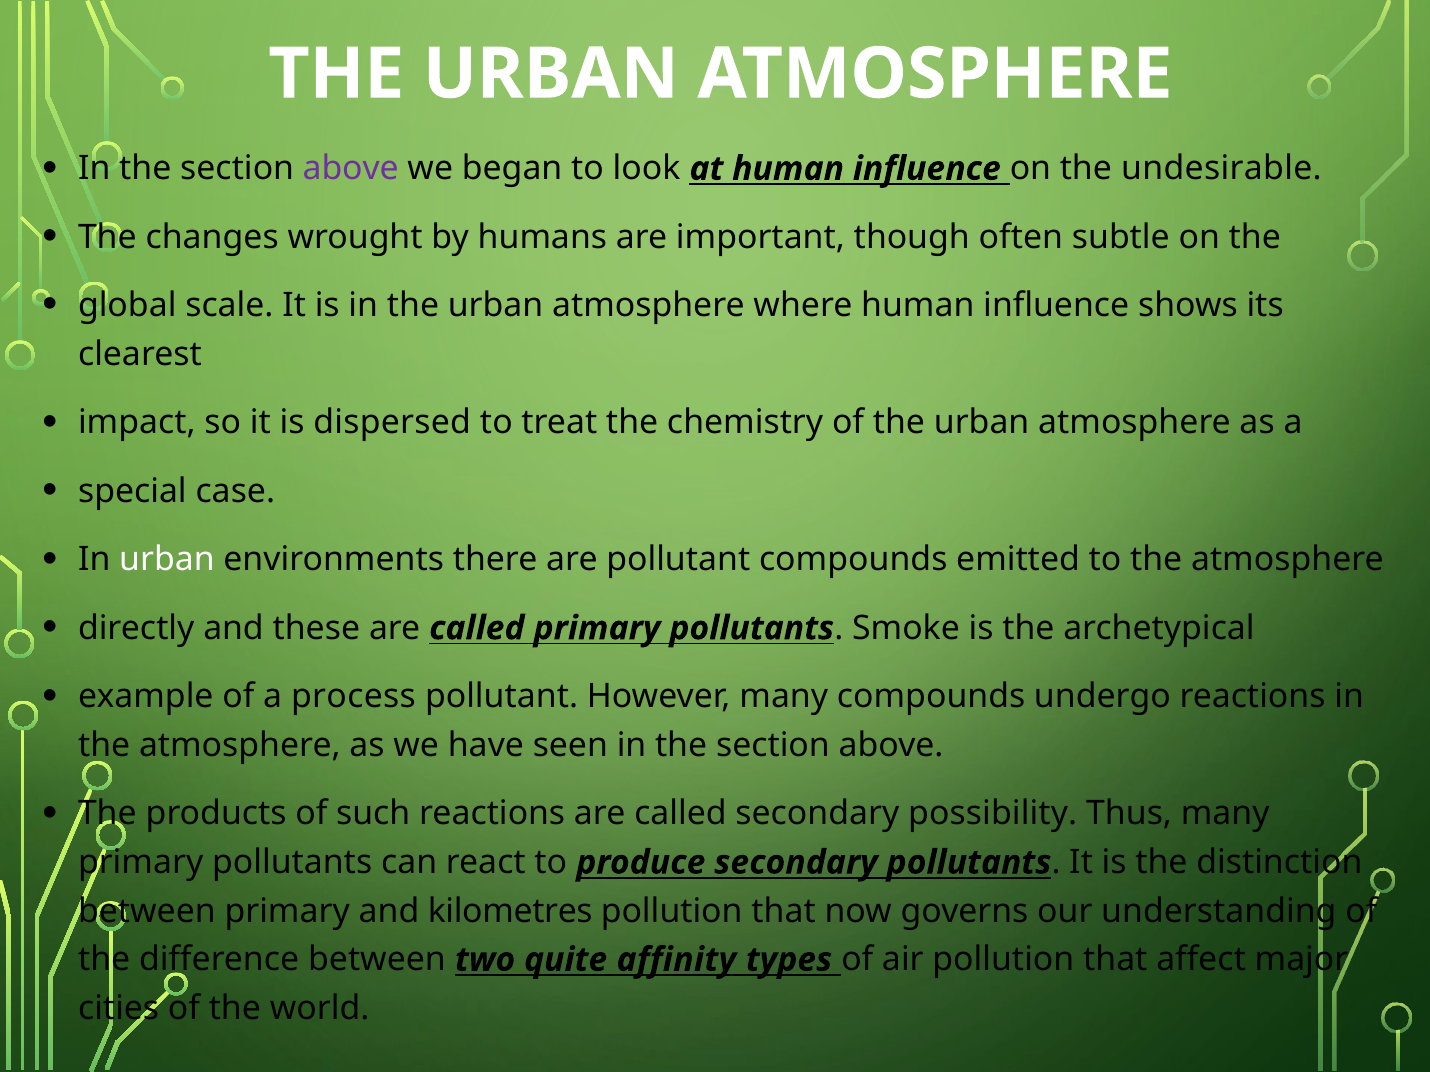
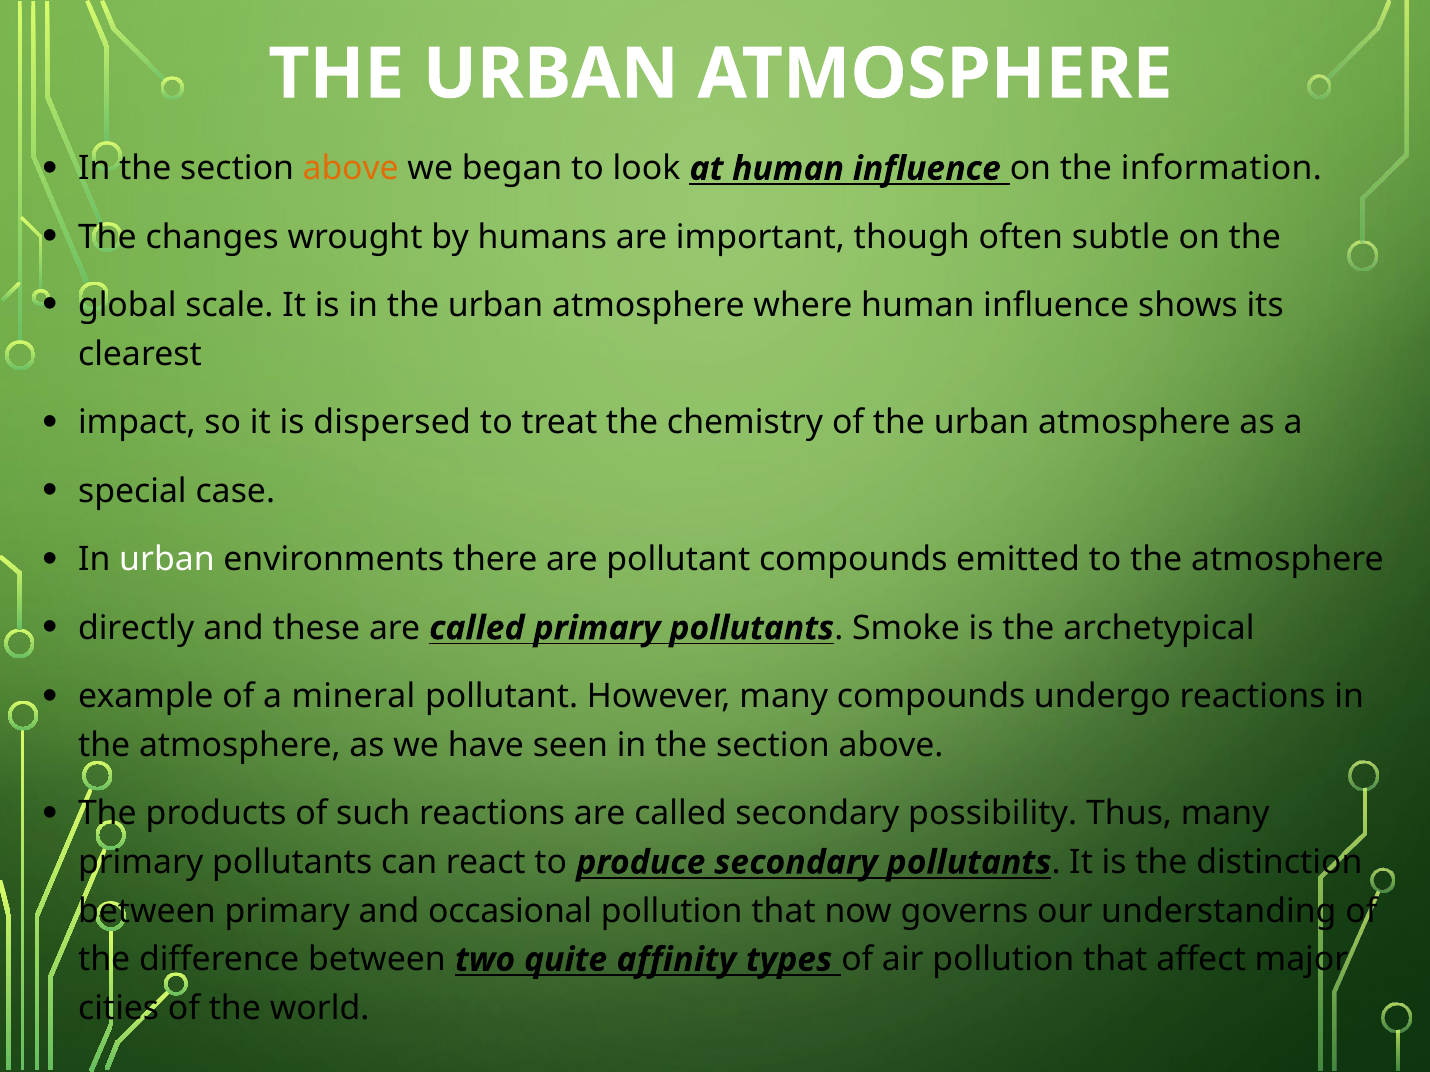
above colour: purple -> orange (351, 169)
undesirable: undesirable -> information (1221, 169)
process: process -> mineral (353, 697)
kilometres: kilometres -> occasional (510, 911)
